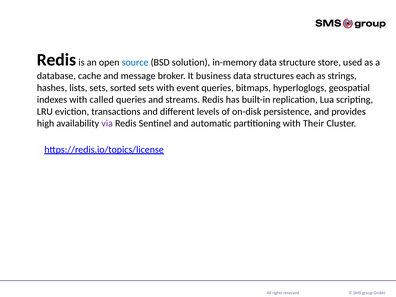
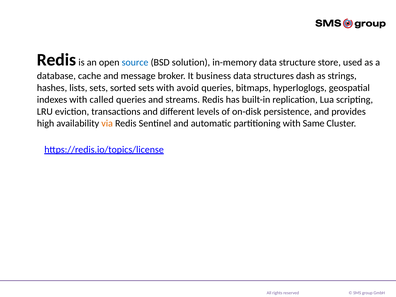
each: each -> dash (305, 76)
event: event -> avoid (188, 88)
via colour: purple -> orange (107, 123)
Their: Their -> Same (314, 123)
